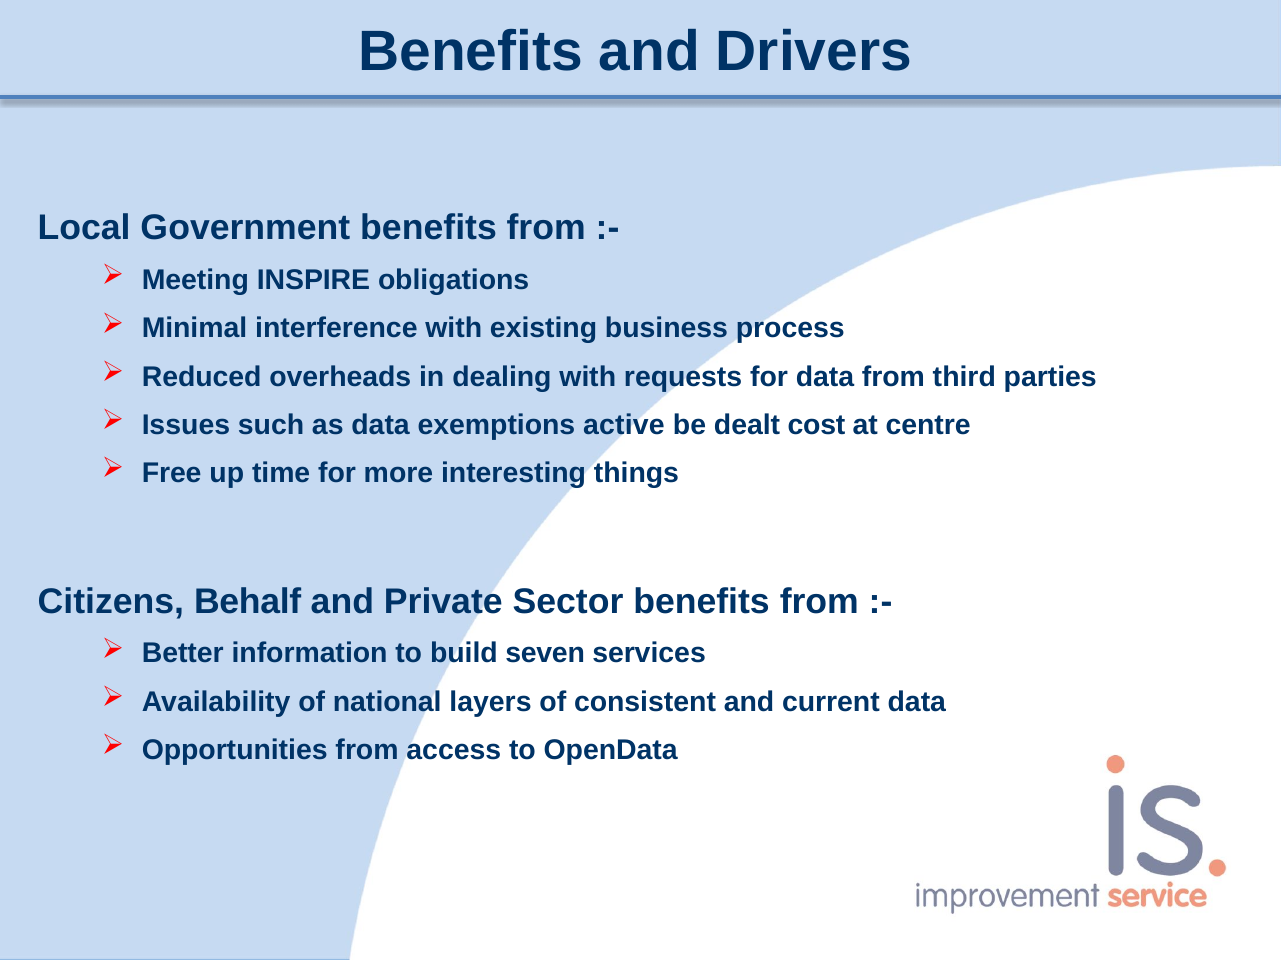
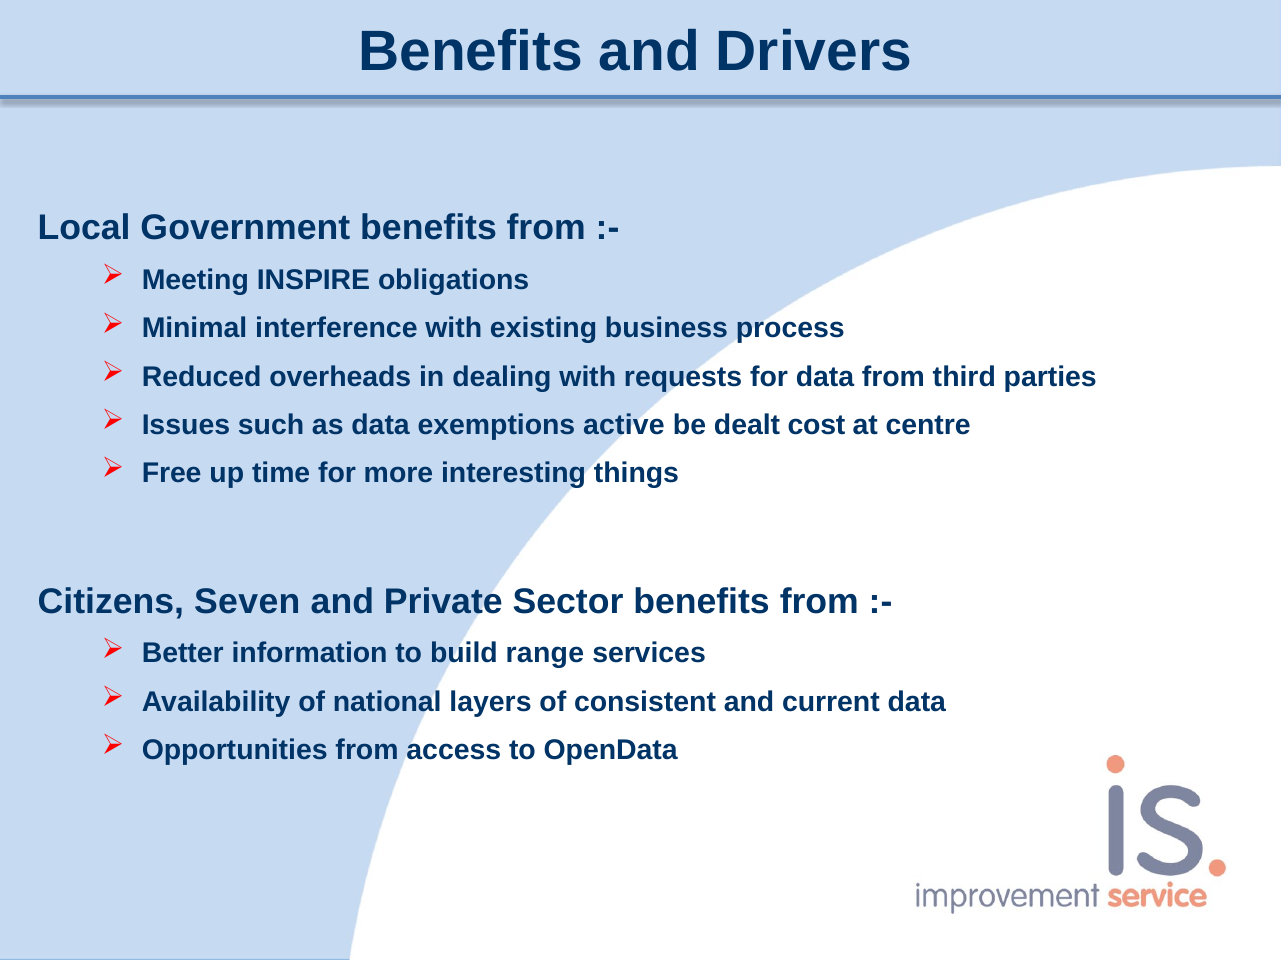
Behalf: Behalf -> Seven (247, 602)
seven: seven -> range (545, 654)
